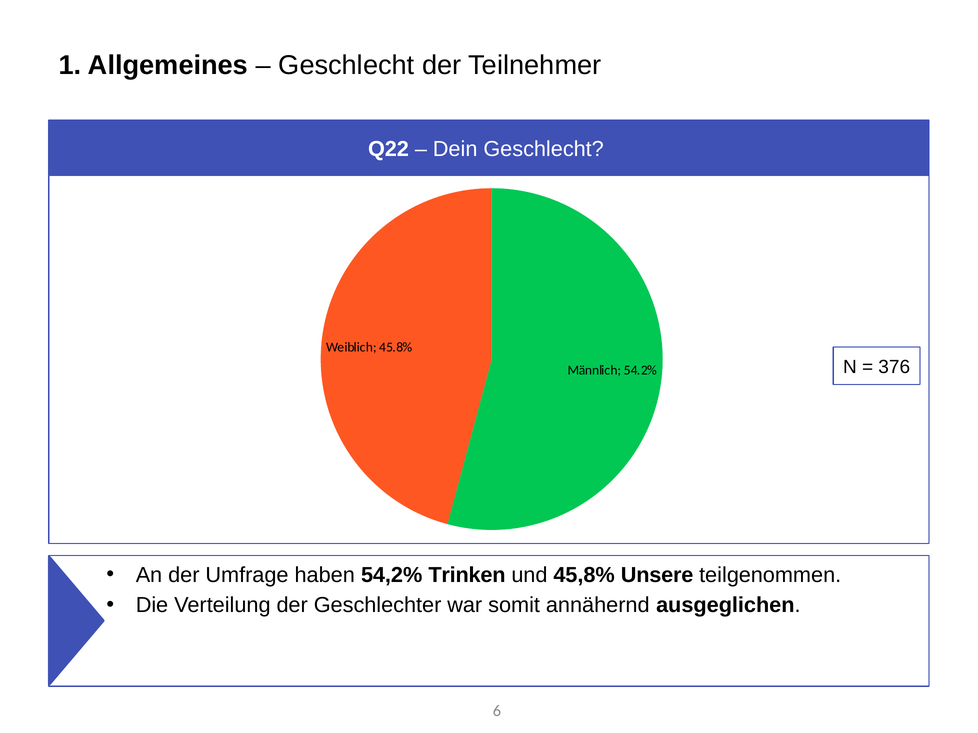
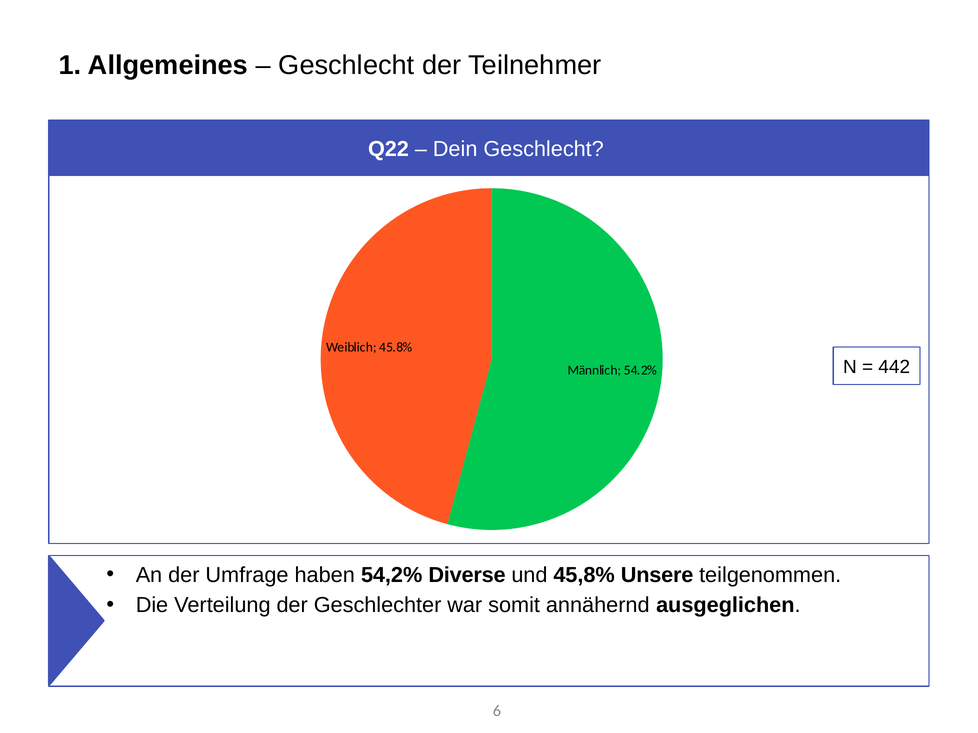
376: 376 -> 442 (894, 367)
Trinken: Trinken -> Diverse (467, 575)
